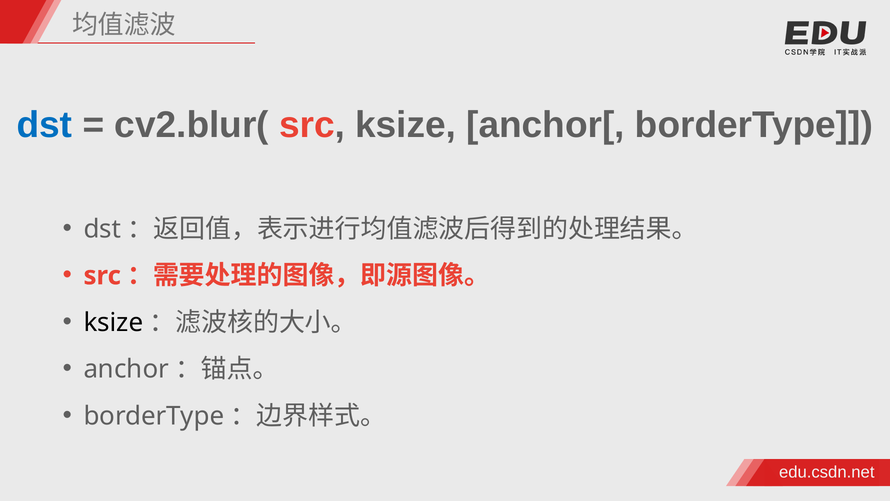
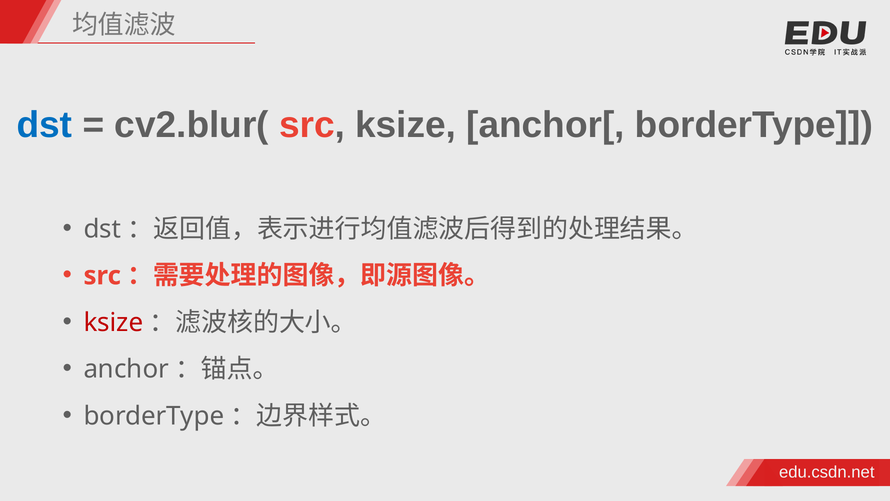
ksize colour: black -> red (113, 322)
